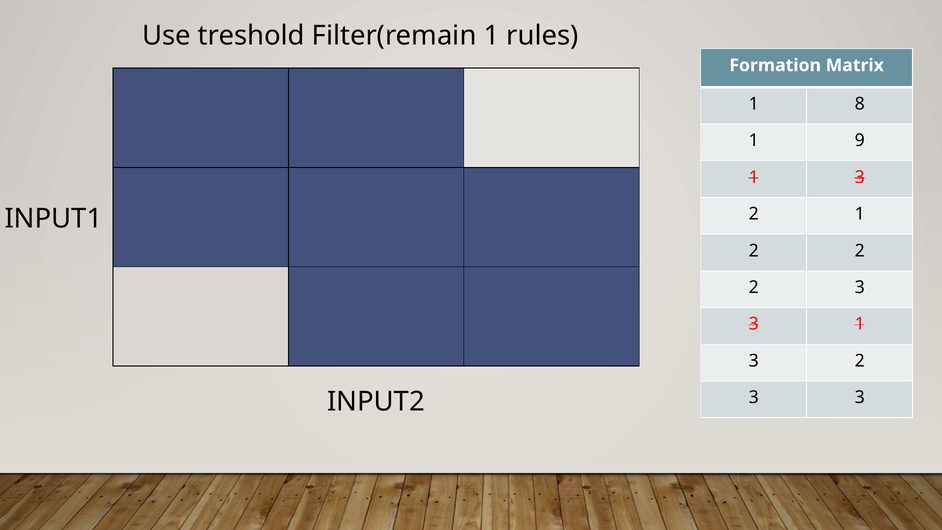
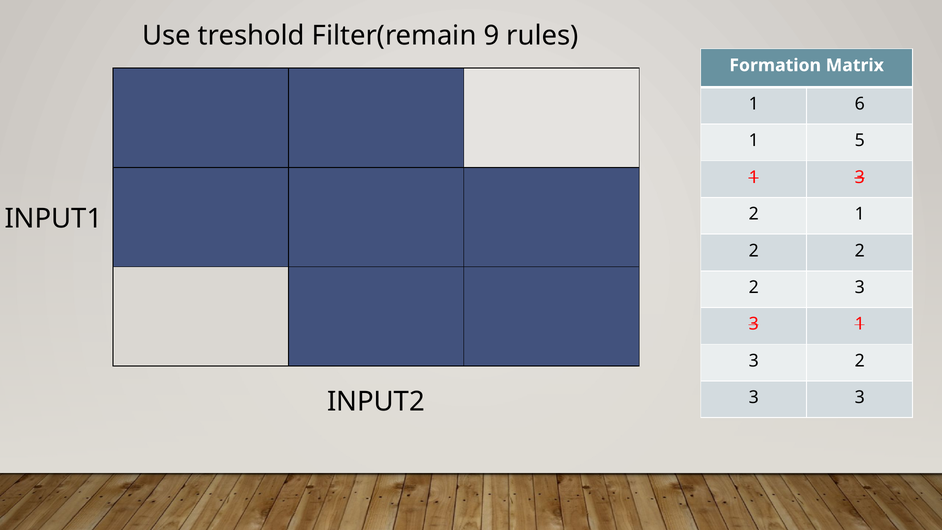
Filter(remain 1: 1 -> 9 (491, 36)
8: 8 -> 6 (860, 104)
9: 9 -> 5 (860, 141)
